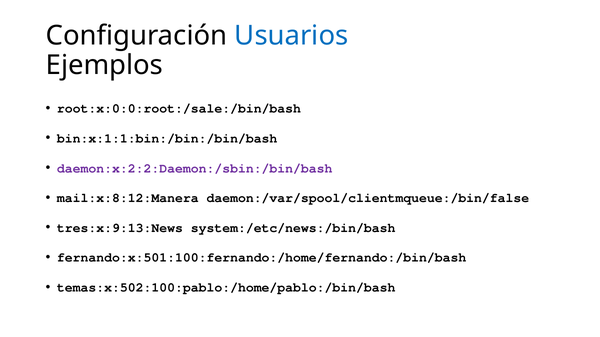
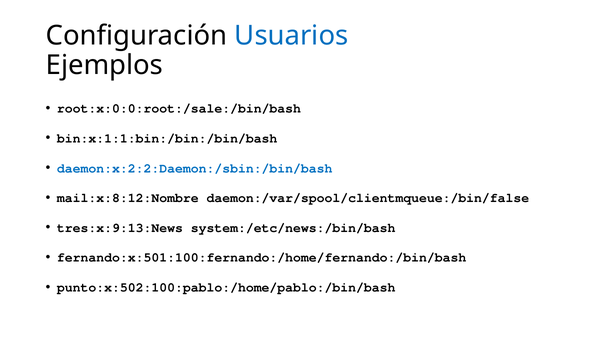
daemon:x:2:2:Daemon:/sbin:/bin/bash colour: purple -> blue (195, 168)
mail:x:8:12:Manera: mail:x:8:12:Manera -> mail:x:8:12:Nombre (128, 198)
temas:x:502:100:pablo:/home/pablo:/bin/bash: temas:x:502:100:pablo:/home/pablo:/bin/bash -> punto:x:502:100:pablo:/home/pablo:/bin/bash (226, 288)
